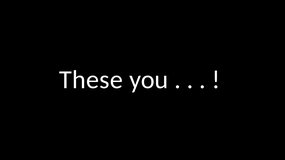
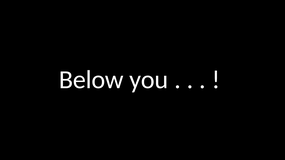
These: These -> Below (91, 80)
